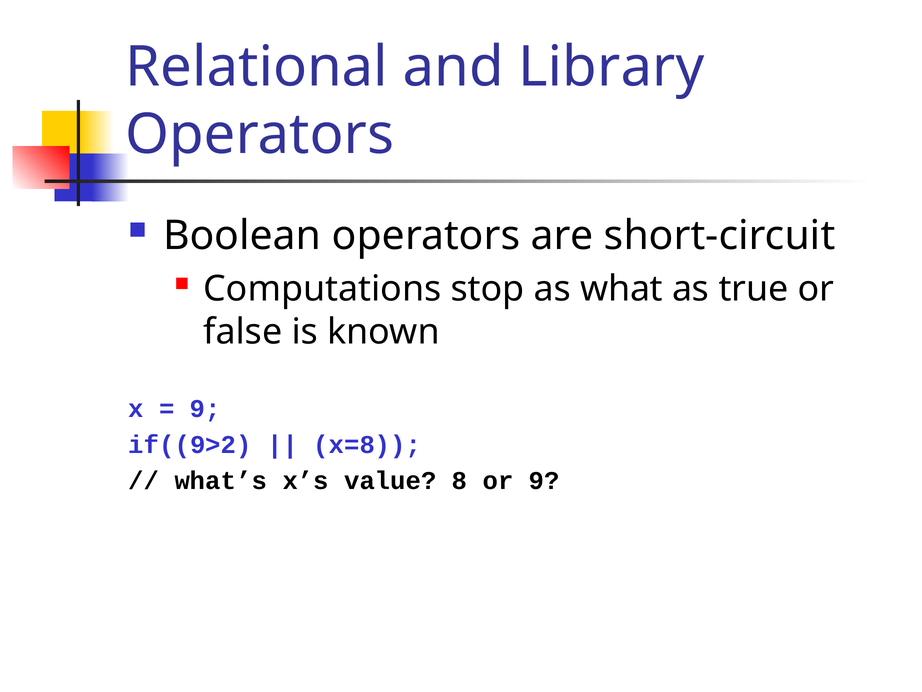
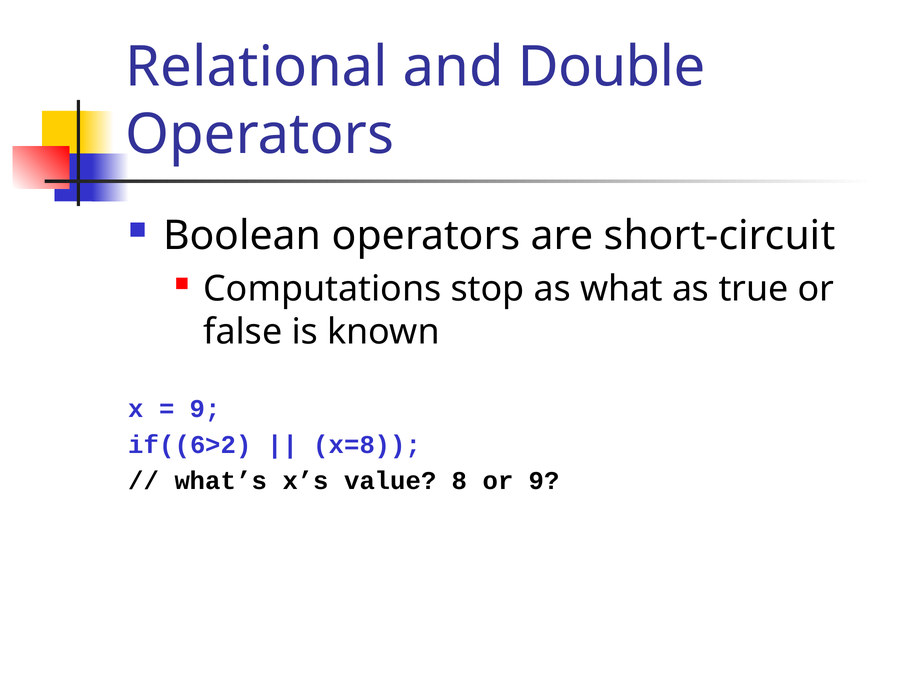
Library: Library -> Double (612, 67)
if((9>2: if((9>2 -> if((6>2 (190, 445)
